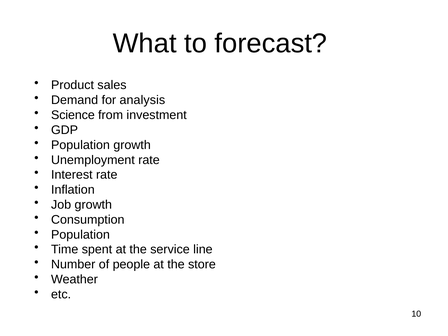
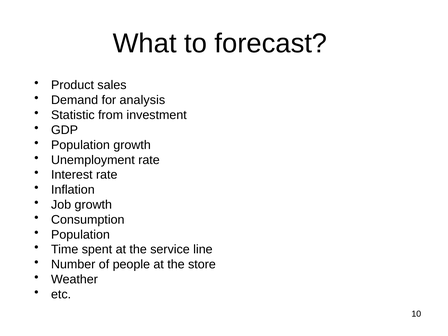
Science: Science -> Statistic (73, 115)
